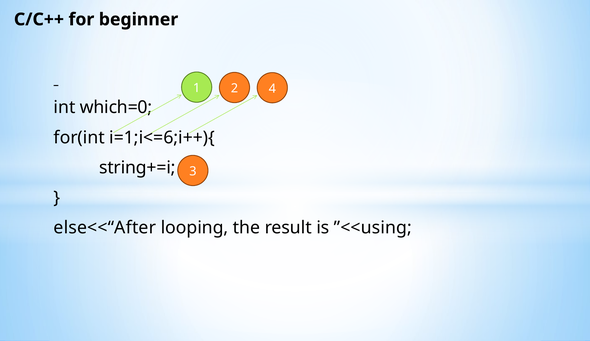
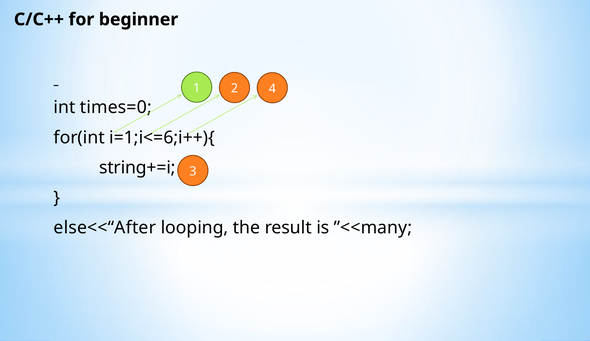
which=0: which=0 -> times=0 (116, 107)
”<<using: ”<<using -> ”<<many (373, 227)
